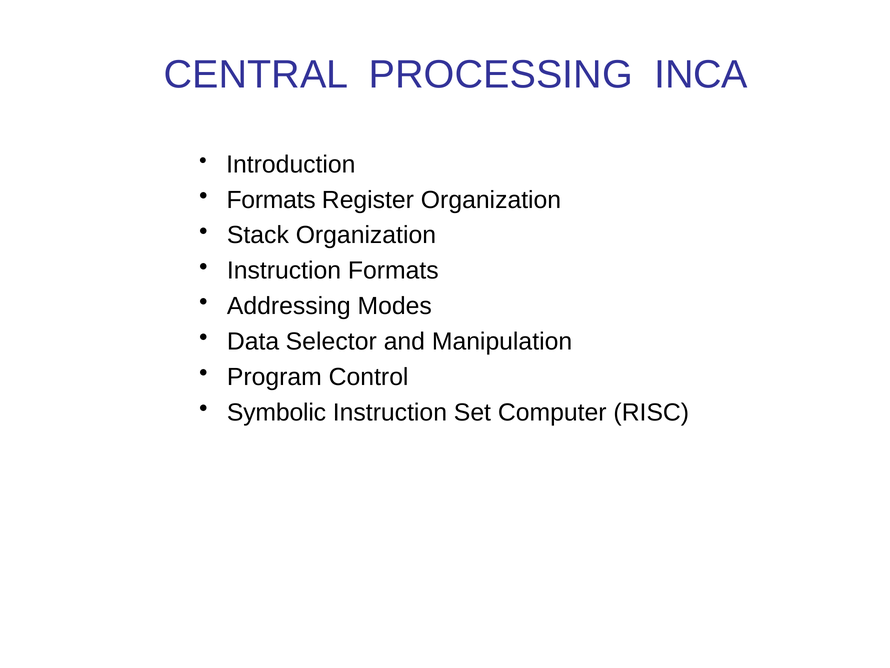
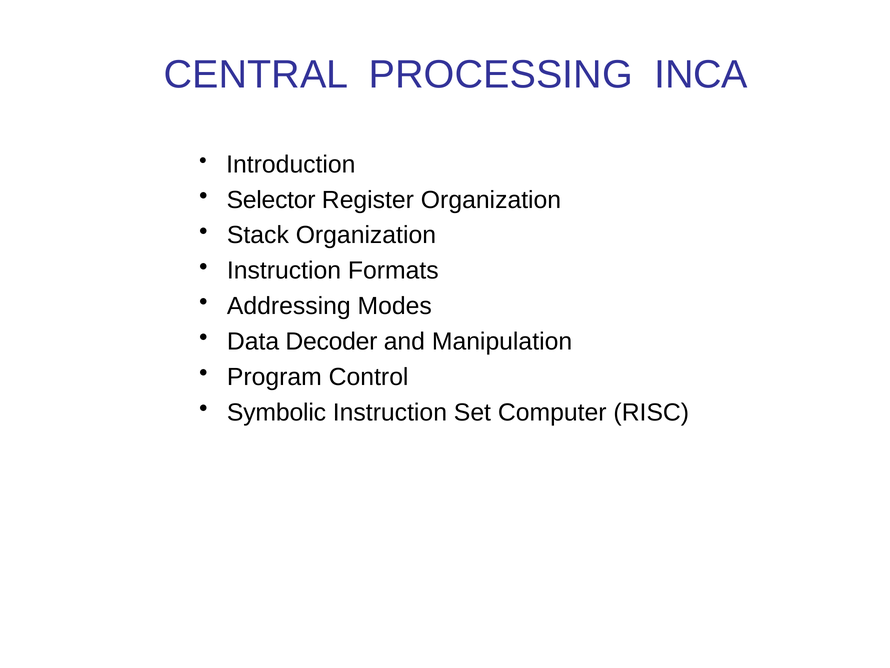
Formats: Formats -> Selector (271, 200)
Selector: Selector -> Decoder (331, 341)
